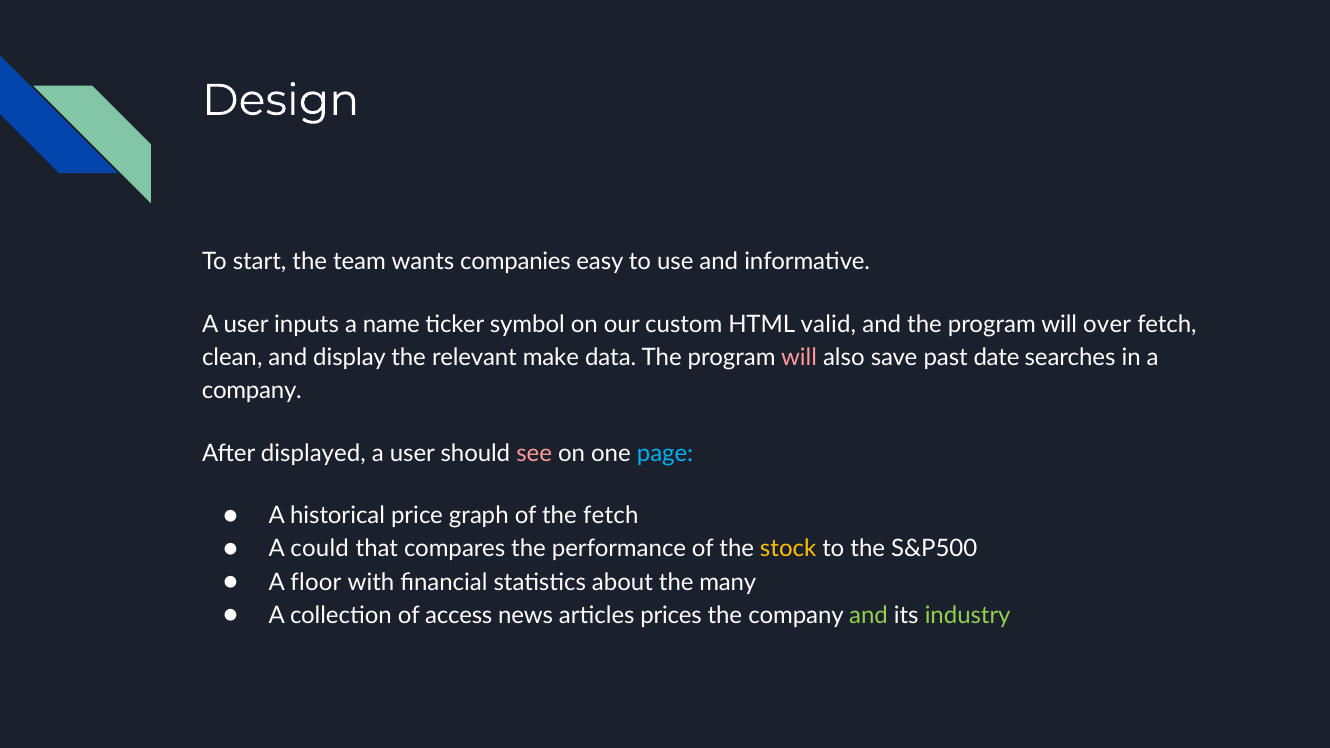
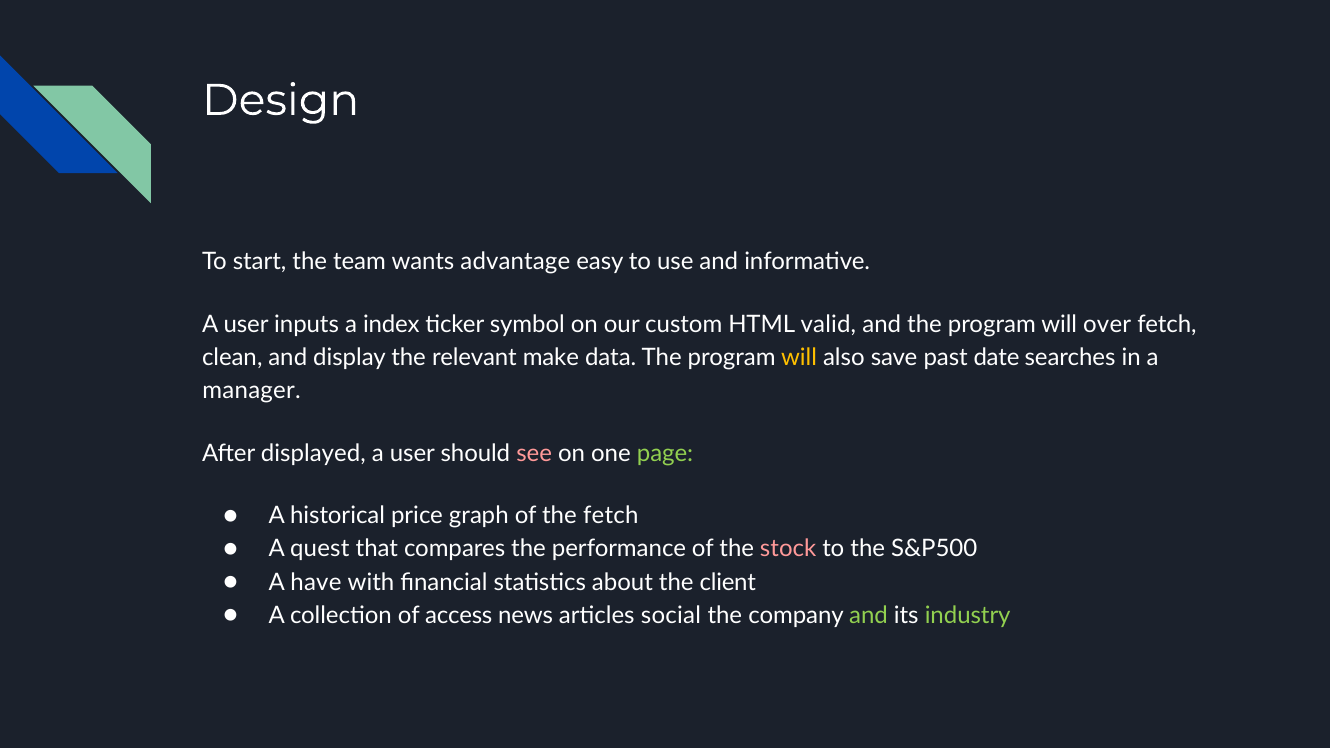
companies: companies -> advantage (515, 262)
name: name -> index (391, 324)
will colour: pink -> yellow (799, 358)
company: company -> manager (252, 391)
page colour: light blue -> light green (665, 453)
could: could -> quest (320, 549)
stock colour: yellow -> pink (788, 549)
floor: floor -> have (316, 582)
many: many -> client (728, 582)
prices: prices -> social (671, 615)
